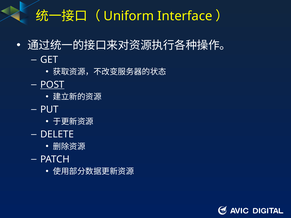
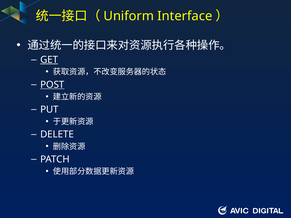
GET underline: none -> present (49, 60)
